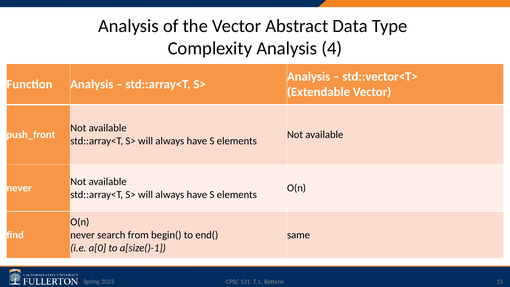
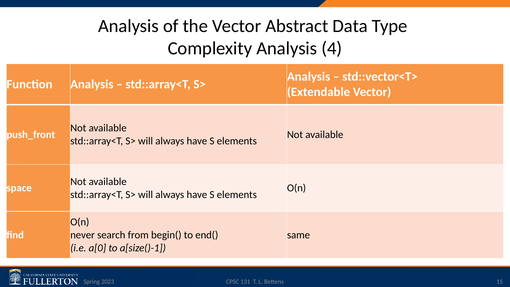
never: never -> space (19, 188)
